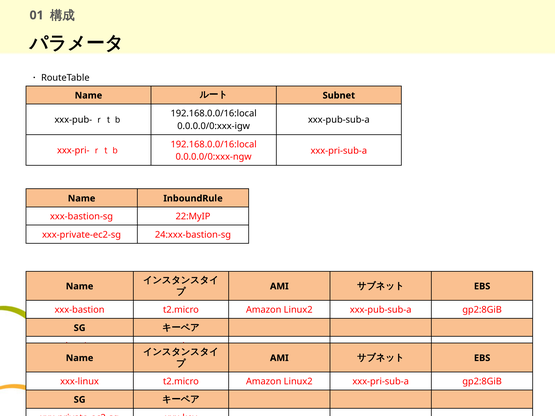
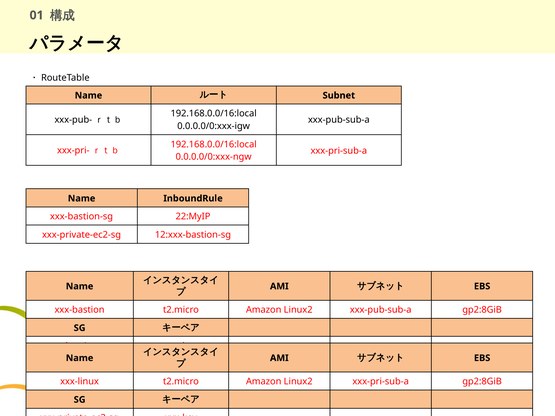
24:xxx-bastion-sg: 24:xxx-bastion-sg -> 12:xxx-bastion-sg (193, 235)
